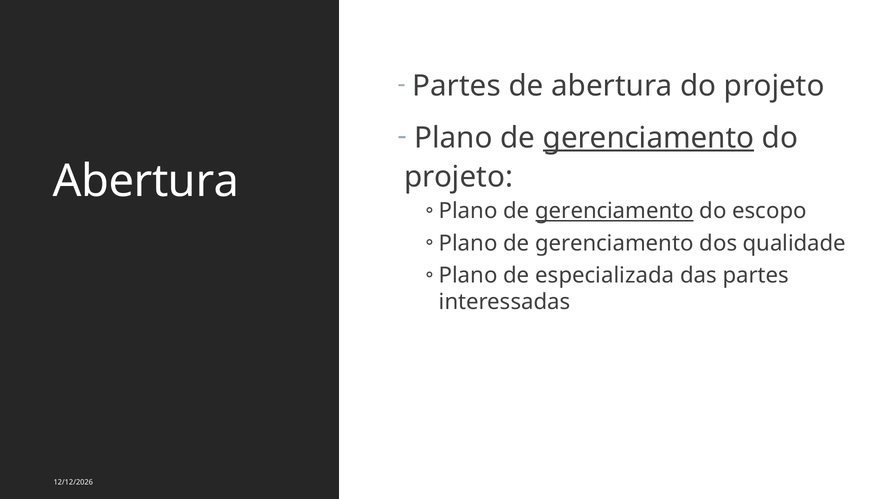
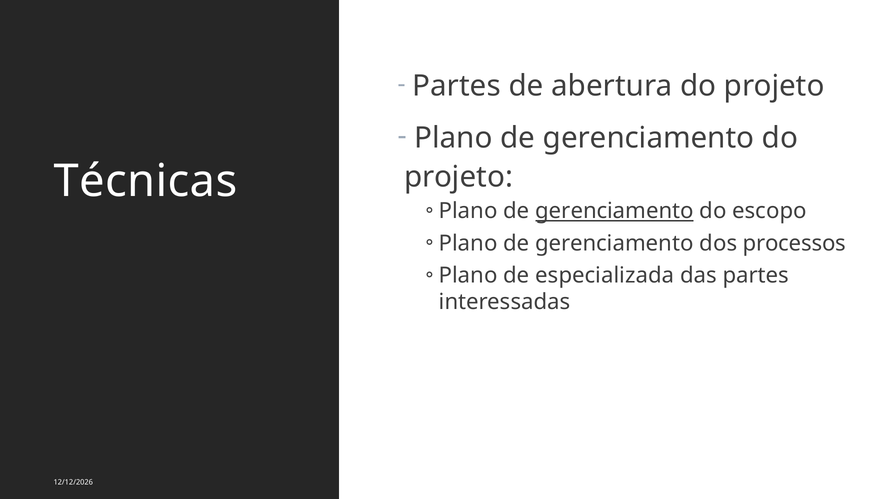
gerenciamento underline: present -> none (649, 138)
Abertura: Abertura -> Técnicas (146, 182)
qualidade: qualidade -> processos (794, 244)
